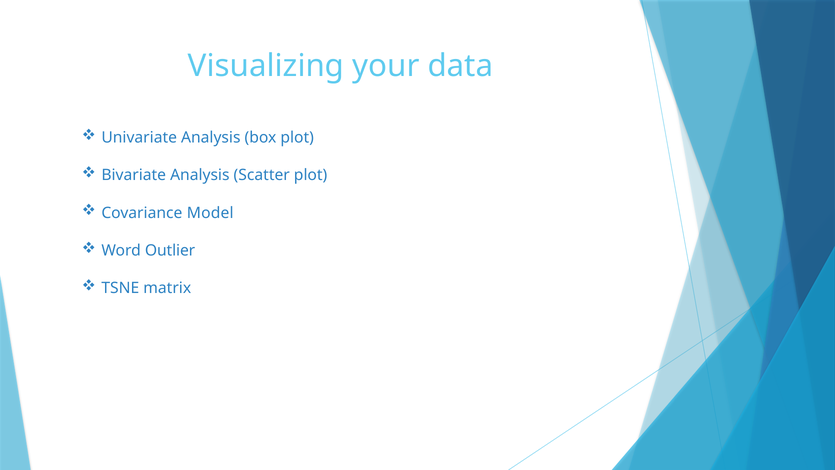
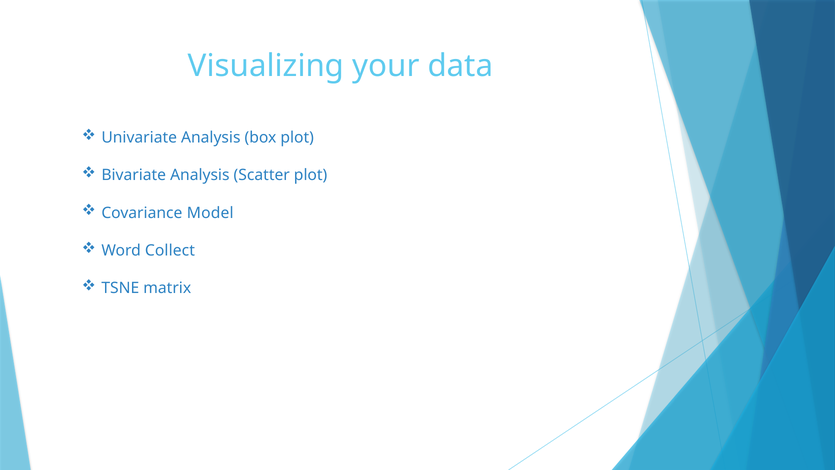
Outlier: Outlier -> Collect (170, 250)
